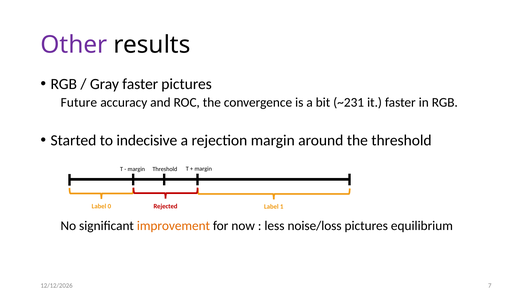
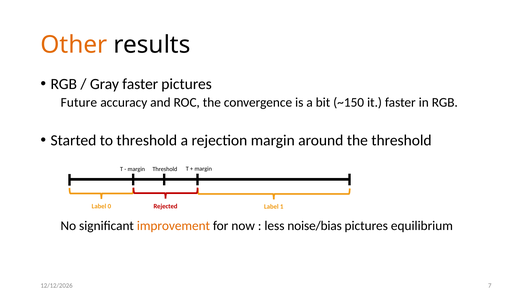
Other colour: purple -> orange (74, 45)
~231: ~231 -> ~150 (349, 102)
to indecisive: indecisive -> threshold (147, 141)
noise/loss: noise/loss -> noise/bias (315, 226)
